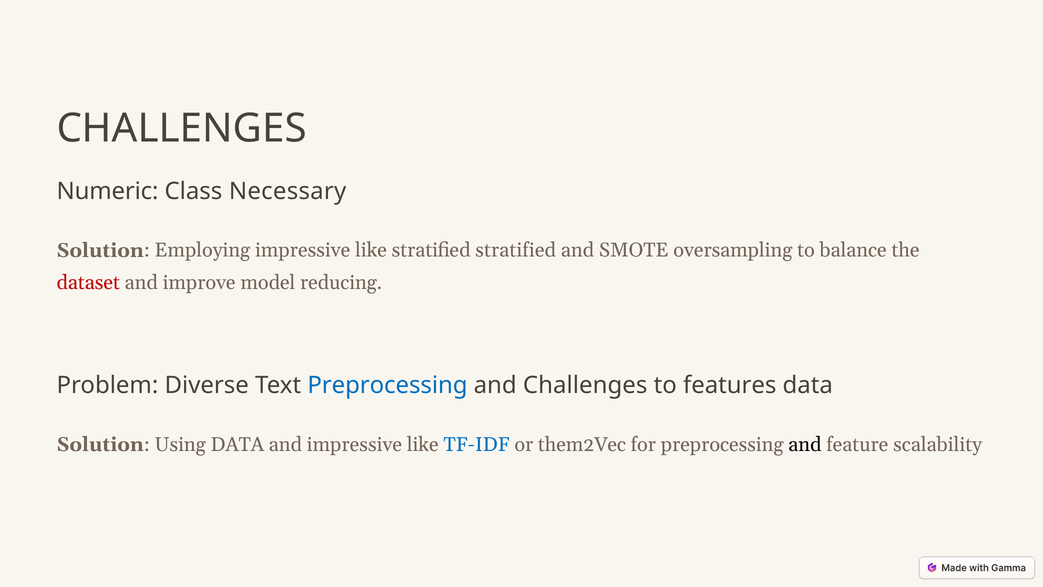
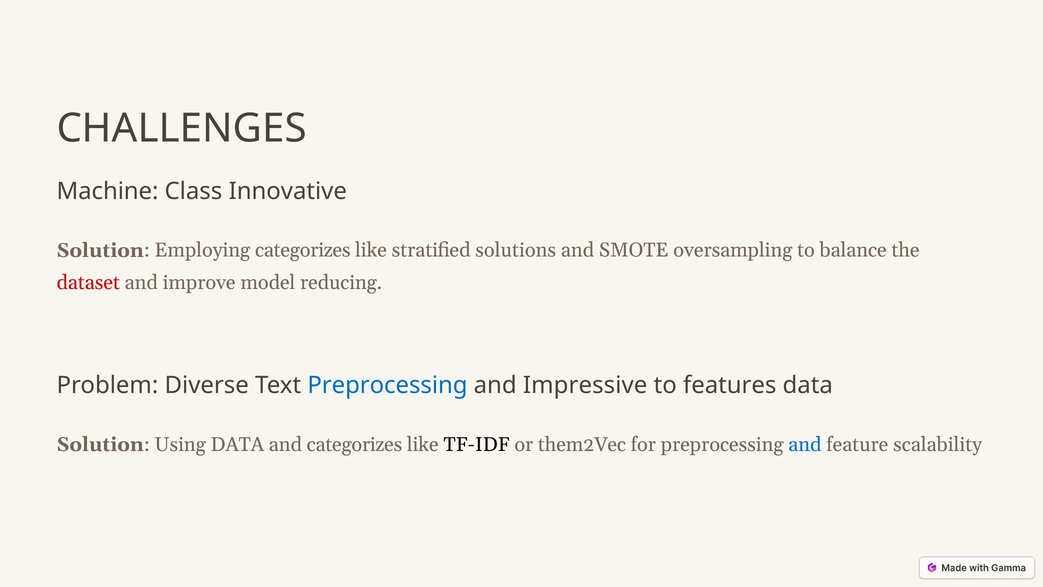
Numeric: Numeric -> Machine (108, 191)
Necessary: Necessary -> Innovative (288, 191)
Employing impressive: impressive -> categorizes (303, 250)
stratified stratified: stratified -> solutions (516, 250)
and Challenges: Challenges -> Impressive (585, 385)
and impressive: impressive -> categorizes (354, 444)
TF-IDF colour: blue -> black (477, 444)
and colour: black -> blue (805, 444)
